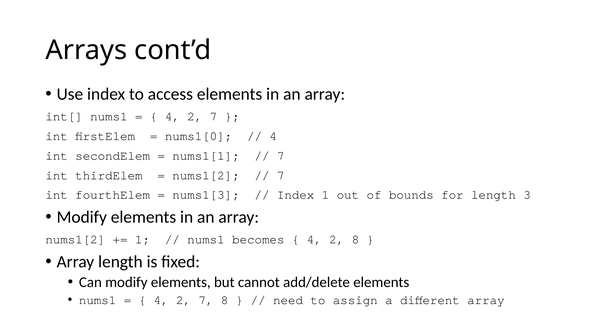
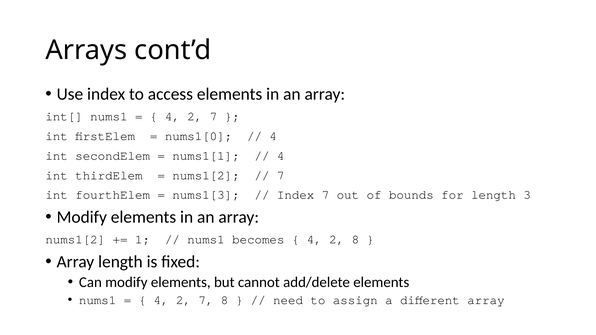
7: 7 -> 4 (281, 156)
Index 1: 1 -> 7 (326, 195)
